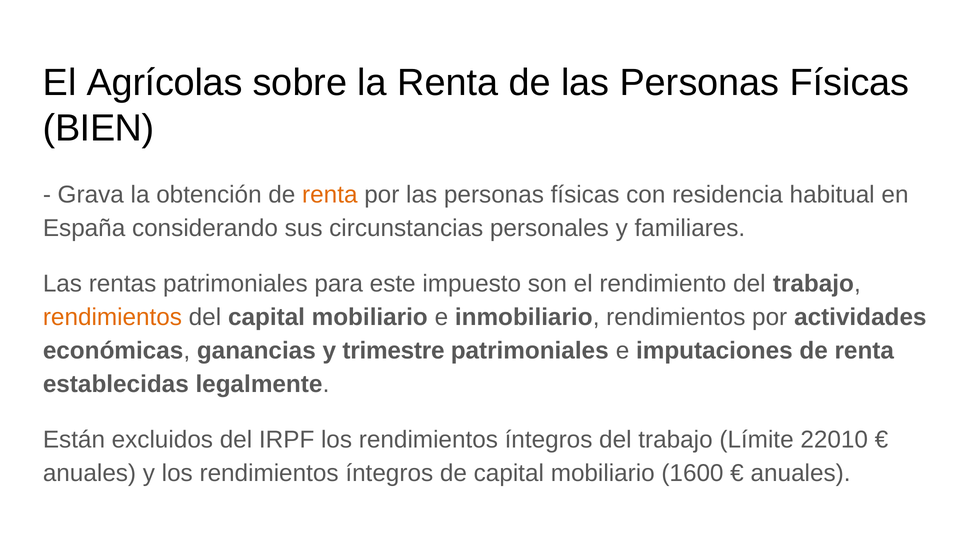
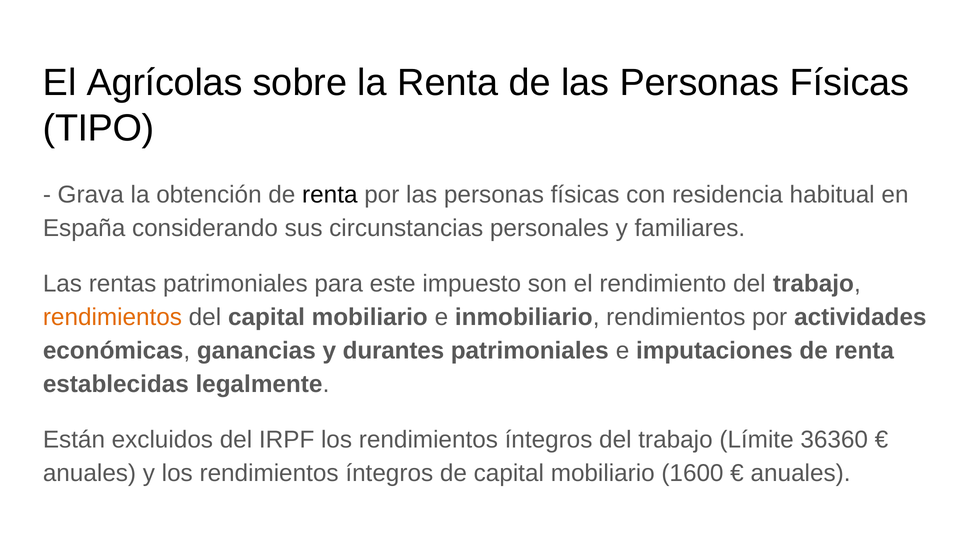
BIEN: BIEN -> TIPO (99, 128)
renta colour: orange -> black (330, 194)
trimestre: trimestre -> durantes (393, 350)
22010: 22010 -> 36360 (834, 439)
